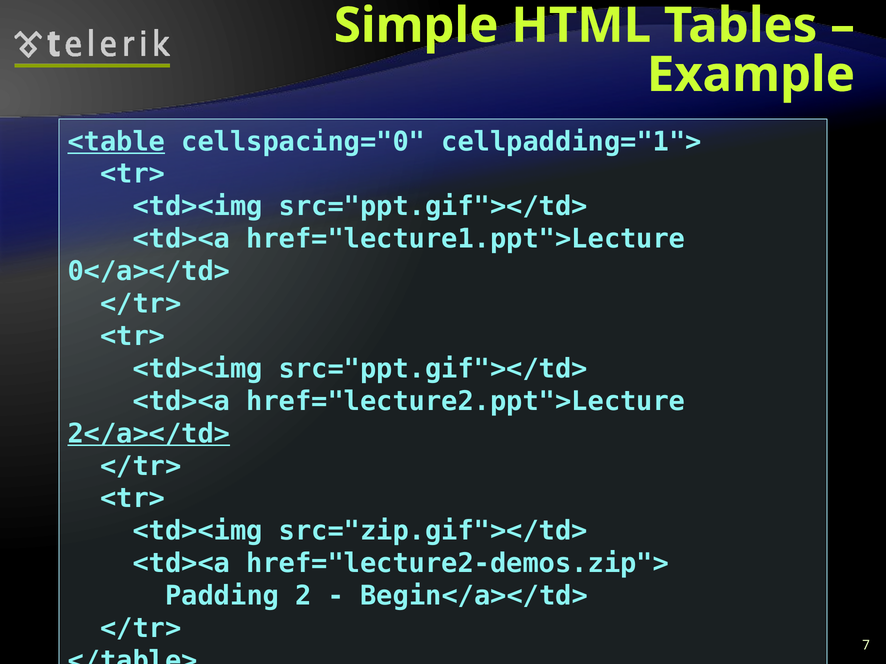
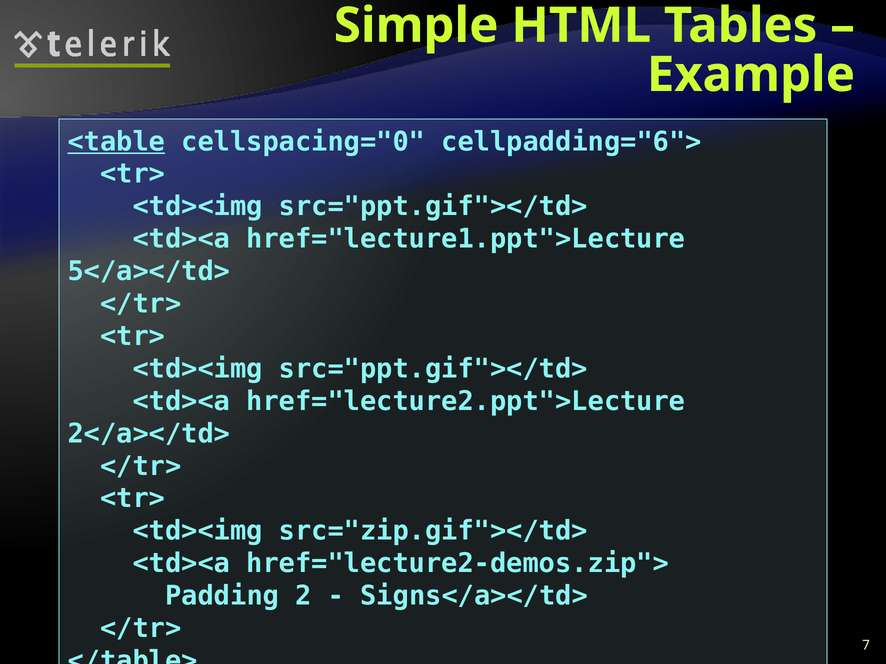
cellpadding="1">: cellpadding="1"> -> cellpadding="6"> (572, 142)
0</a></td>: 0</a></td> -> 5</a></td> (149, 272)
2</a></td> underline: present -> none (149, 434)
Begin</a></td>: Begin</a></td> -> Signs</a></td> (474, 596)
